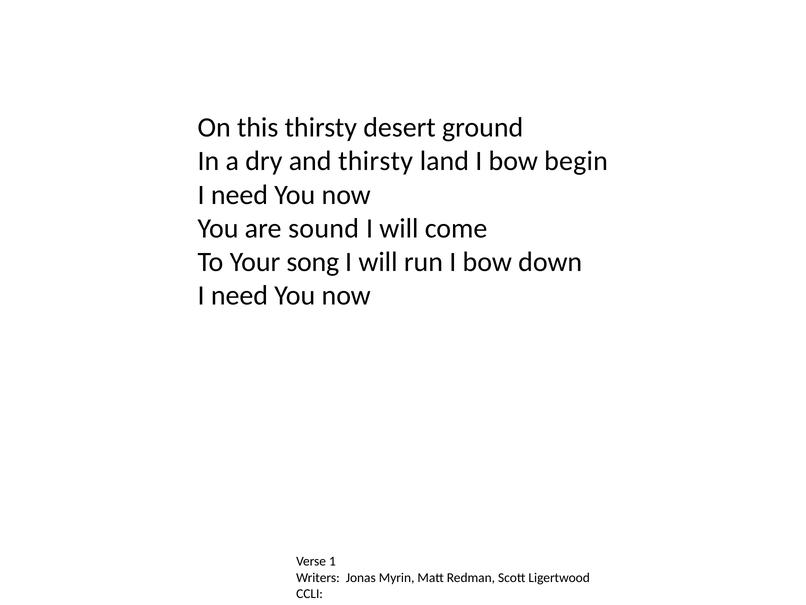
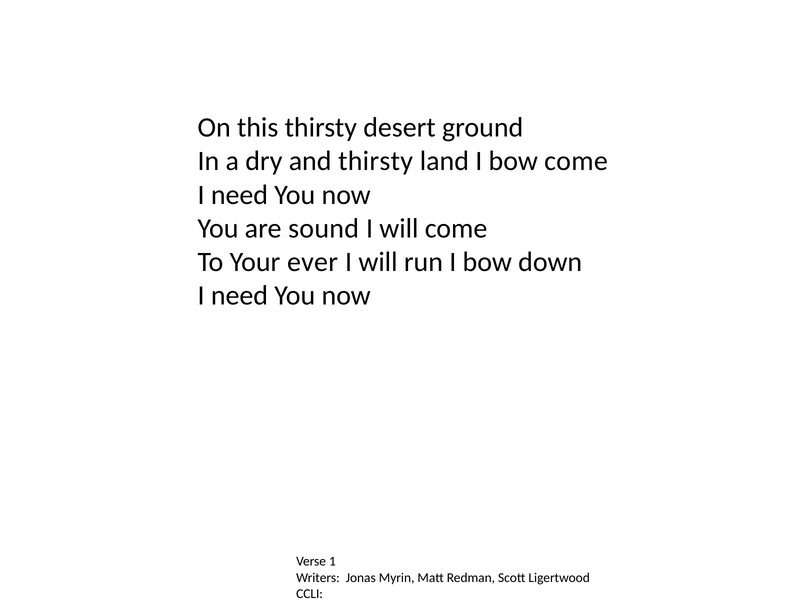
bow begin: begin -> come (576, 161)
song: song -> ever (313, 262)
